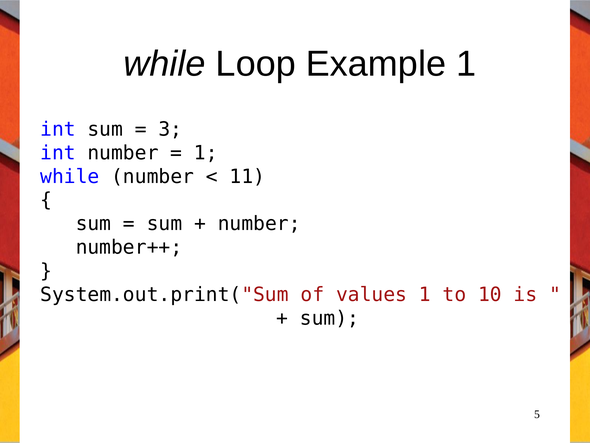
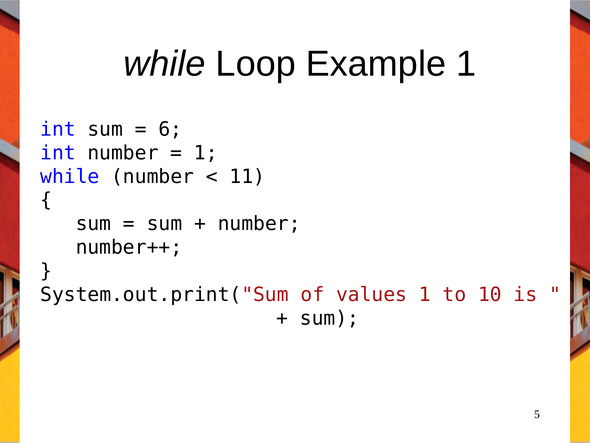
3: 3 -> 6 (170, 129)
